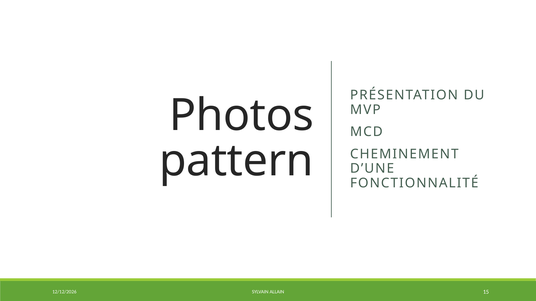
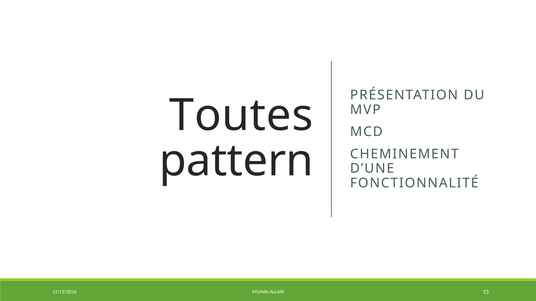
Photos: Photos -> Toutes (241, 116)
